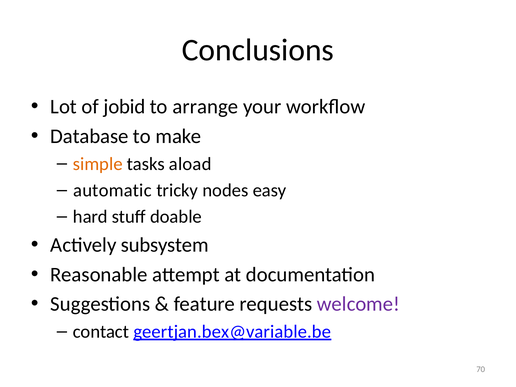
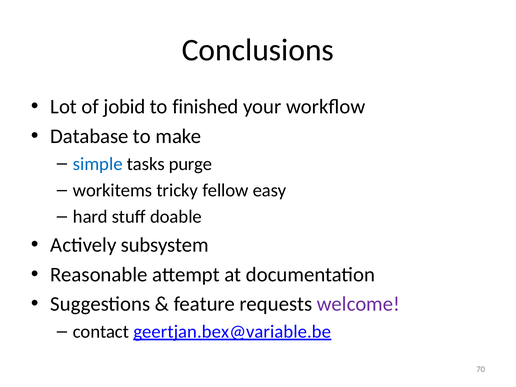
arrange: arrange -> finished (205, 107)
simple colour: orange -> blue (98, 164)
aload: aload -> purge (190, 164)
automatic: automatic -> workitems (113, 190)
nodes: nodes -> fellow (225, 190)
